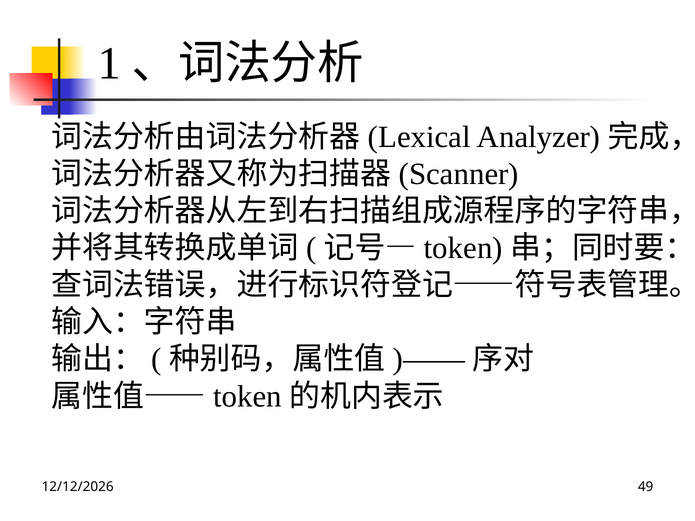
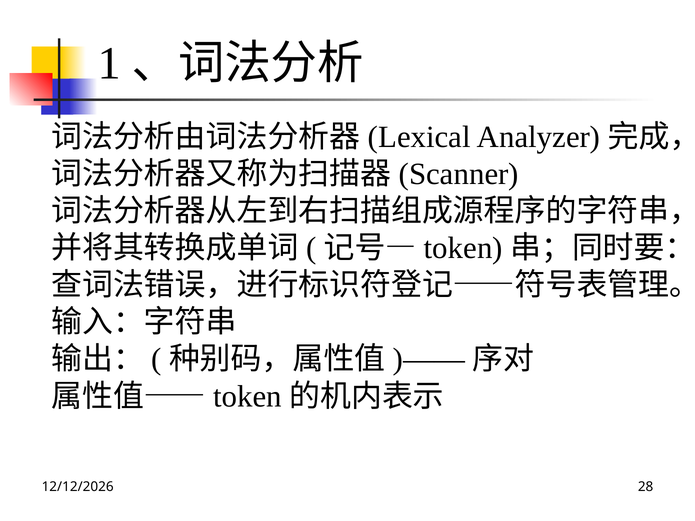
49: 49 -> 28 (646, 487)
